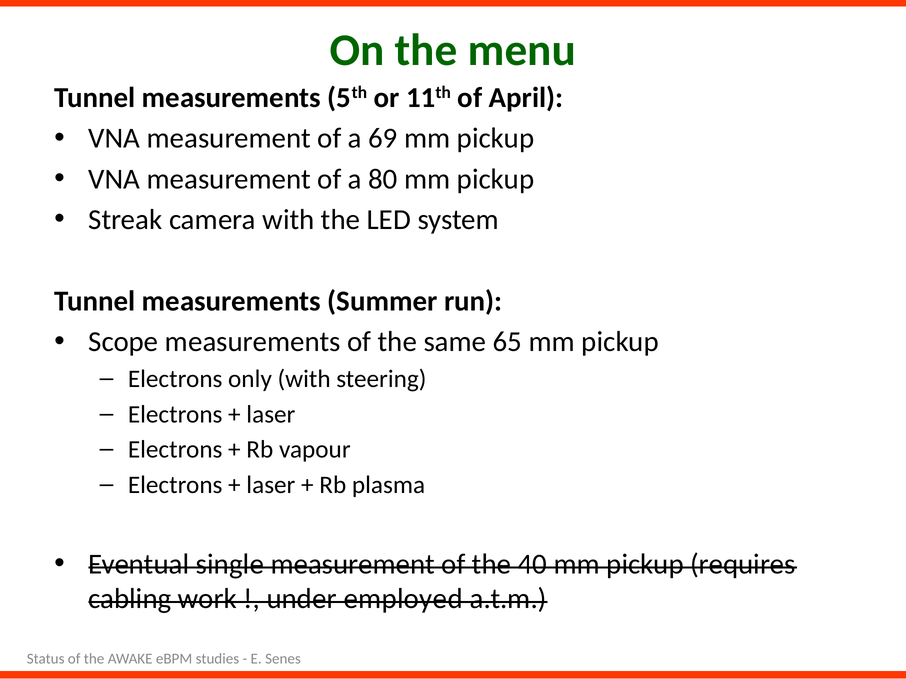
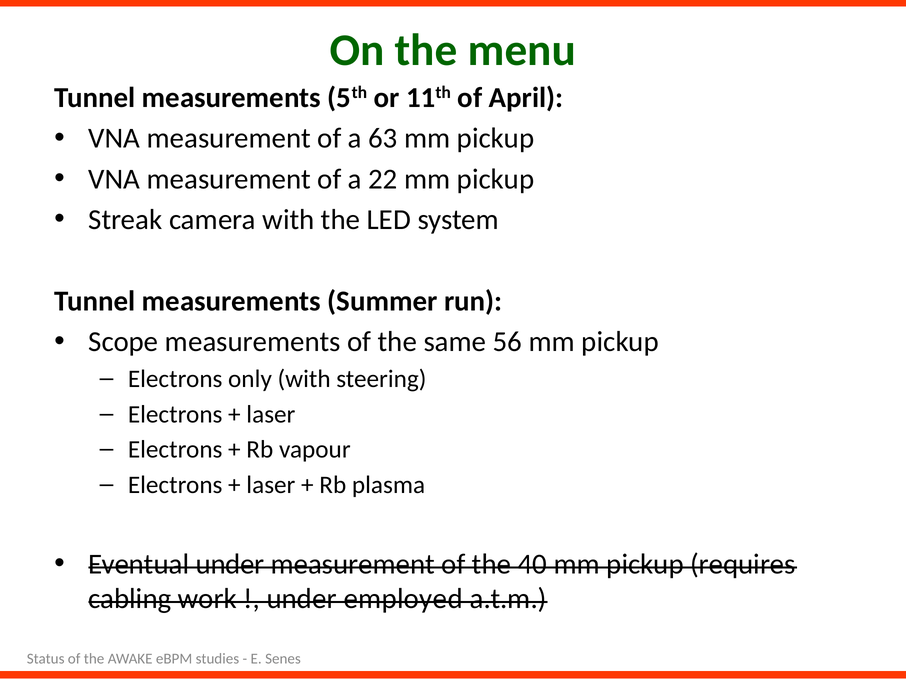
69: 69 -> 63 (383, 138)
80: 80 -> 22 (383, 179)
65: 65 -> 56 (507, 342)
Eventual single: single -> under (230, 565)
